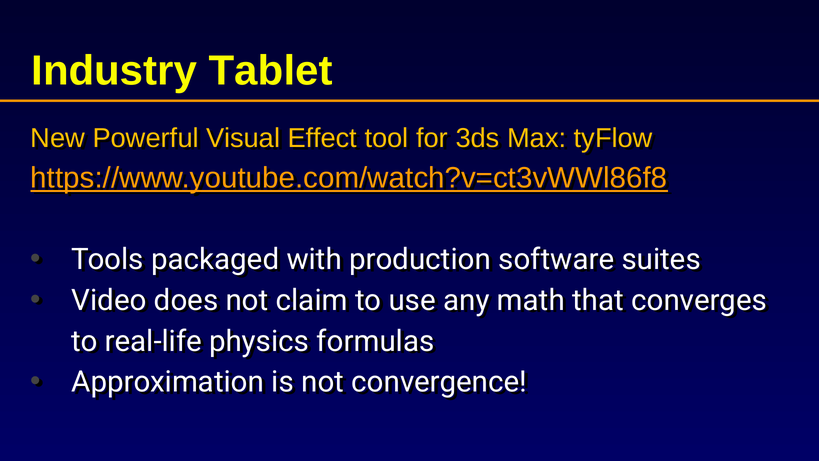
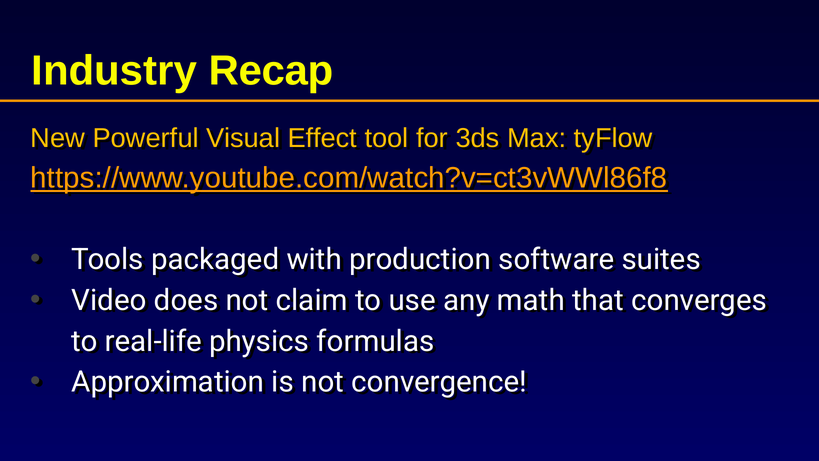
Tablet: Tablet -> Recap (271, 71)
